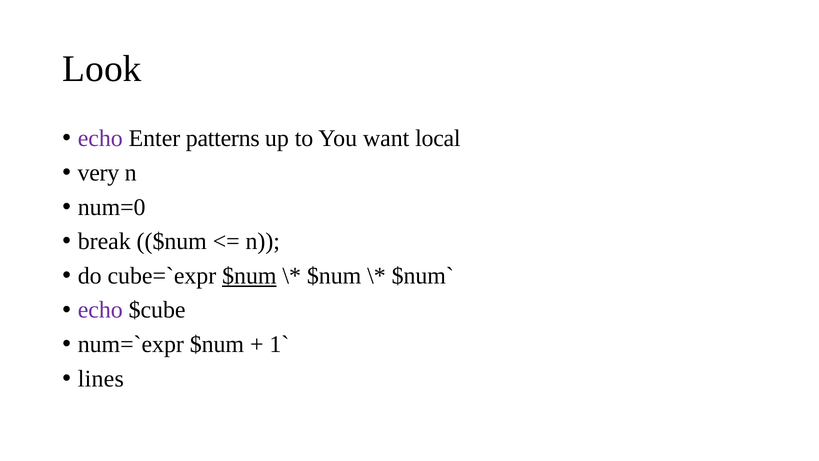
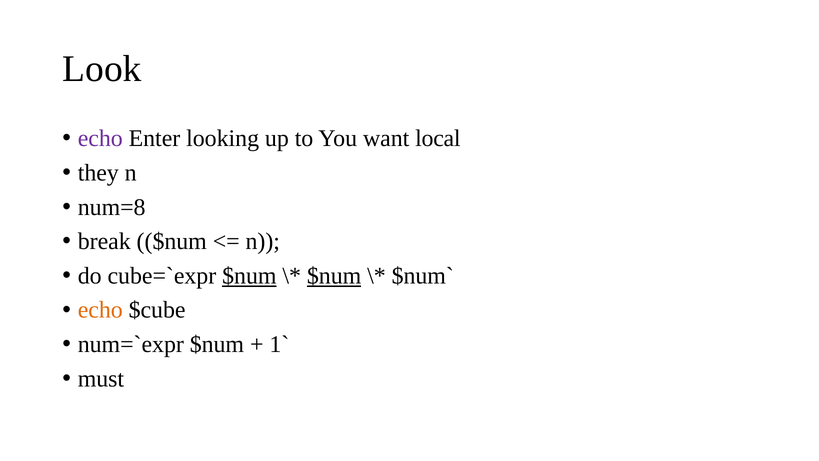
patterns: patterns -> looking (223, 138)
very: very -> they (98, 173)
num=0: num=0 -> num=8 (112, 207)
$num underline: none -> present (334, 276)
echo colour: purple -> orange (100, 310)
lines: lines -> must (101, 378)
